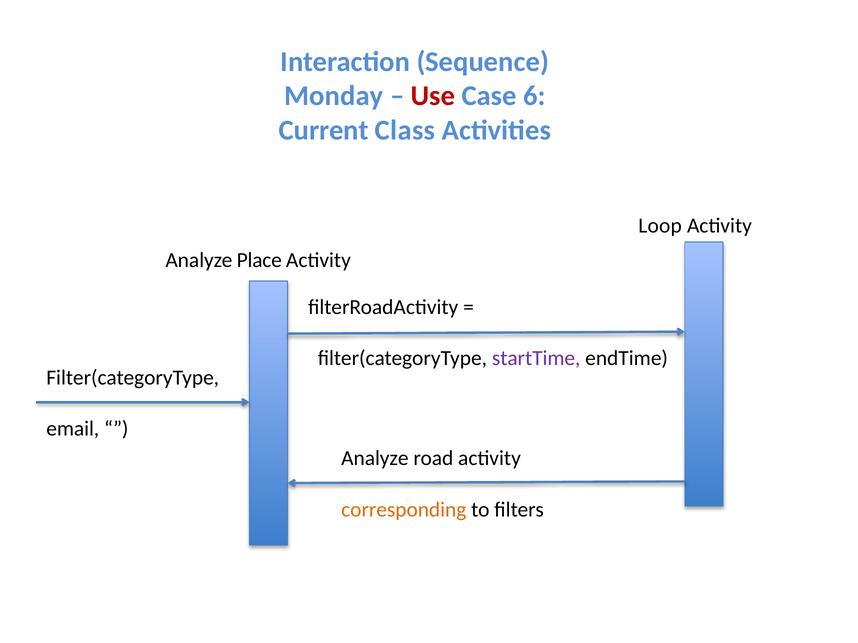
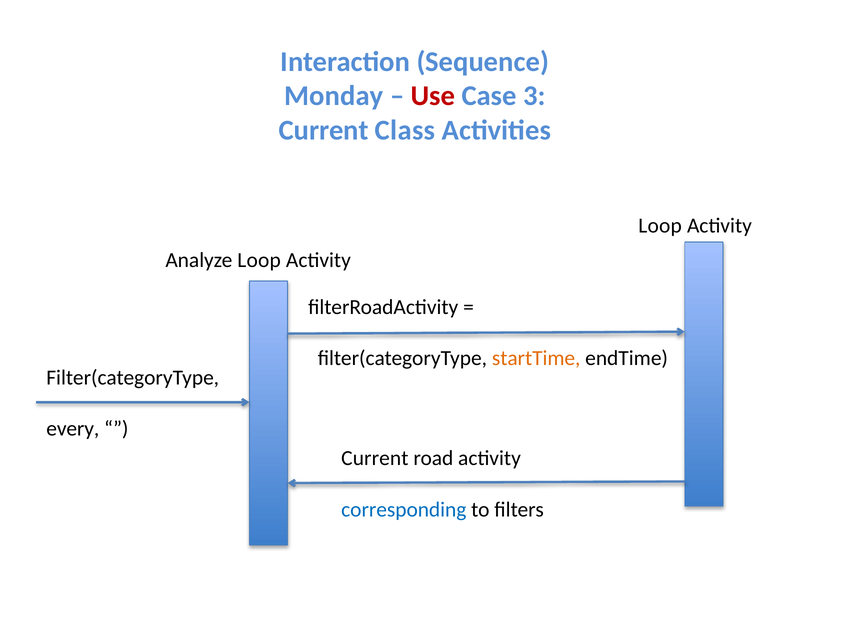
6: 6 -> 3 (534, 96)
Analyze Place: Place -> Loop (259, 260)
startTime colour: purple -> orange (536, 359)
email: email -> every (73, 429)
Analyze: Analyze -> Current (375, 459)
corresponding colour: orange -> blue (404, 510)
